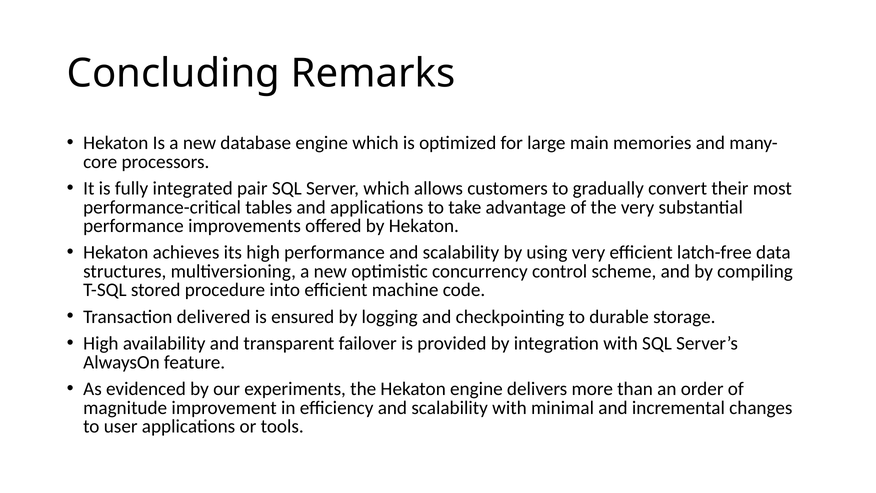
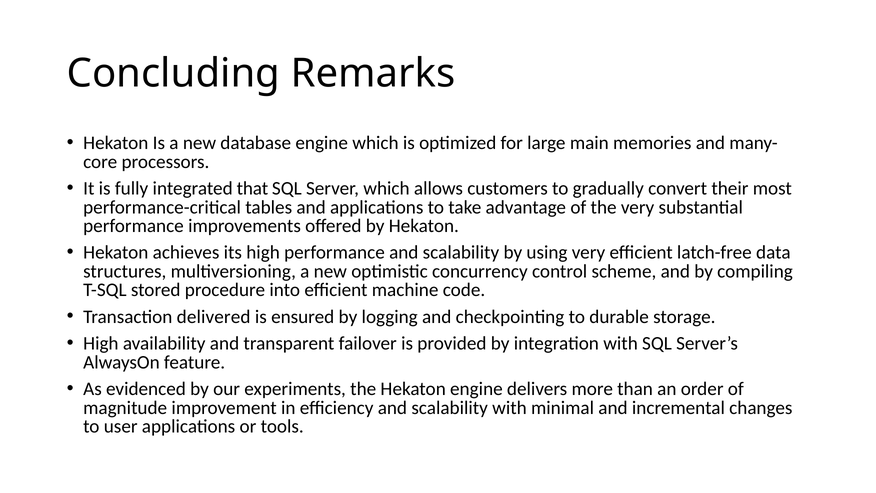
pair: pair -> that (252, 188)
